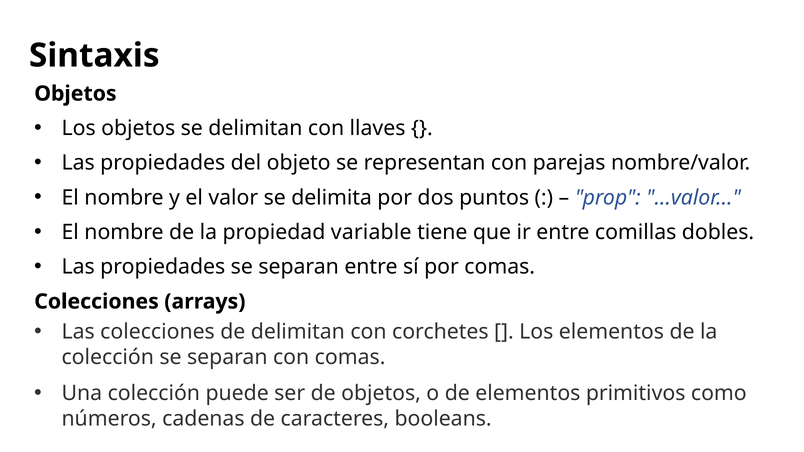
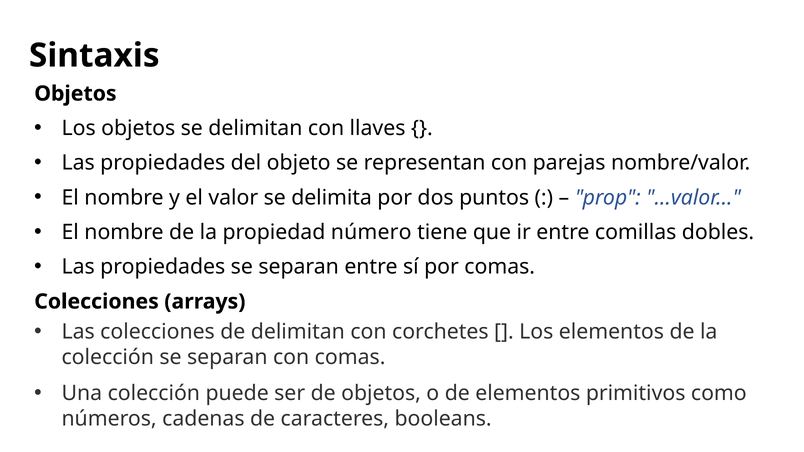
variable: variable -> número (371, 232)
